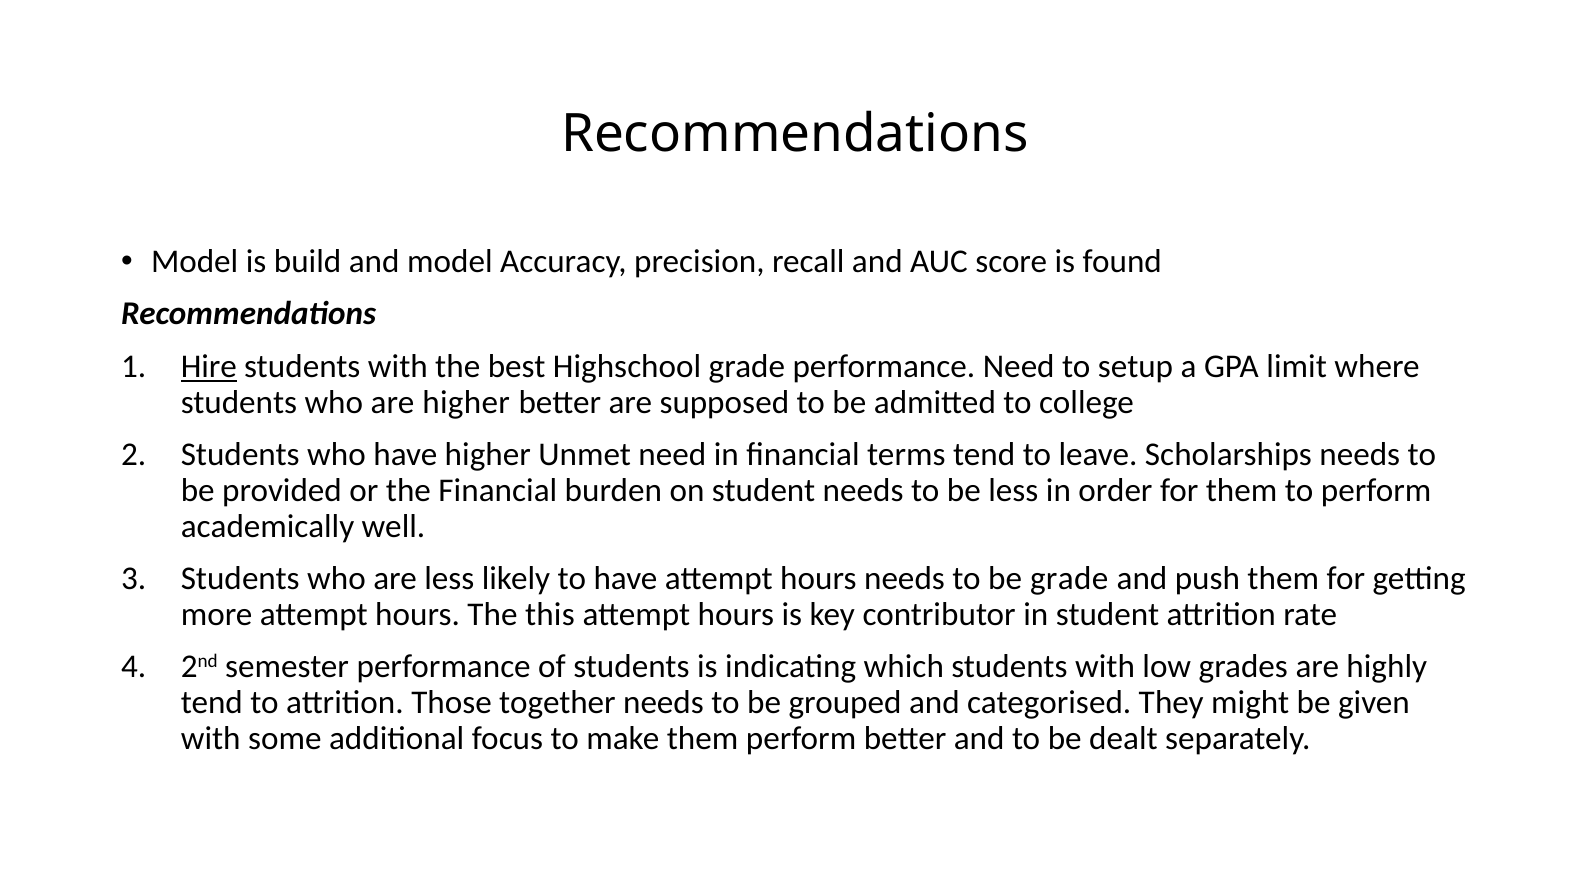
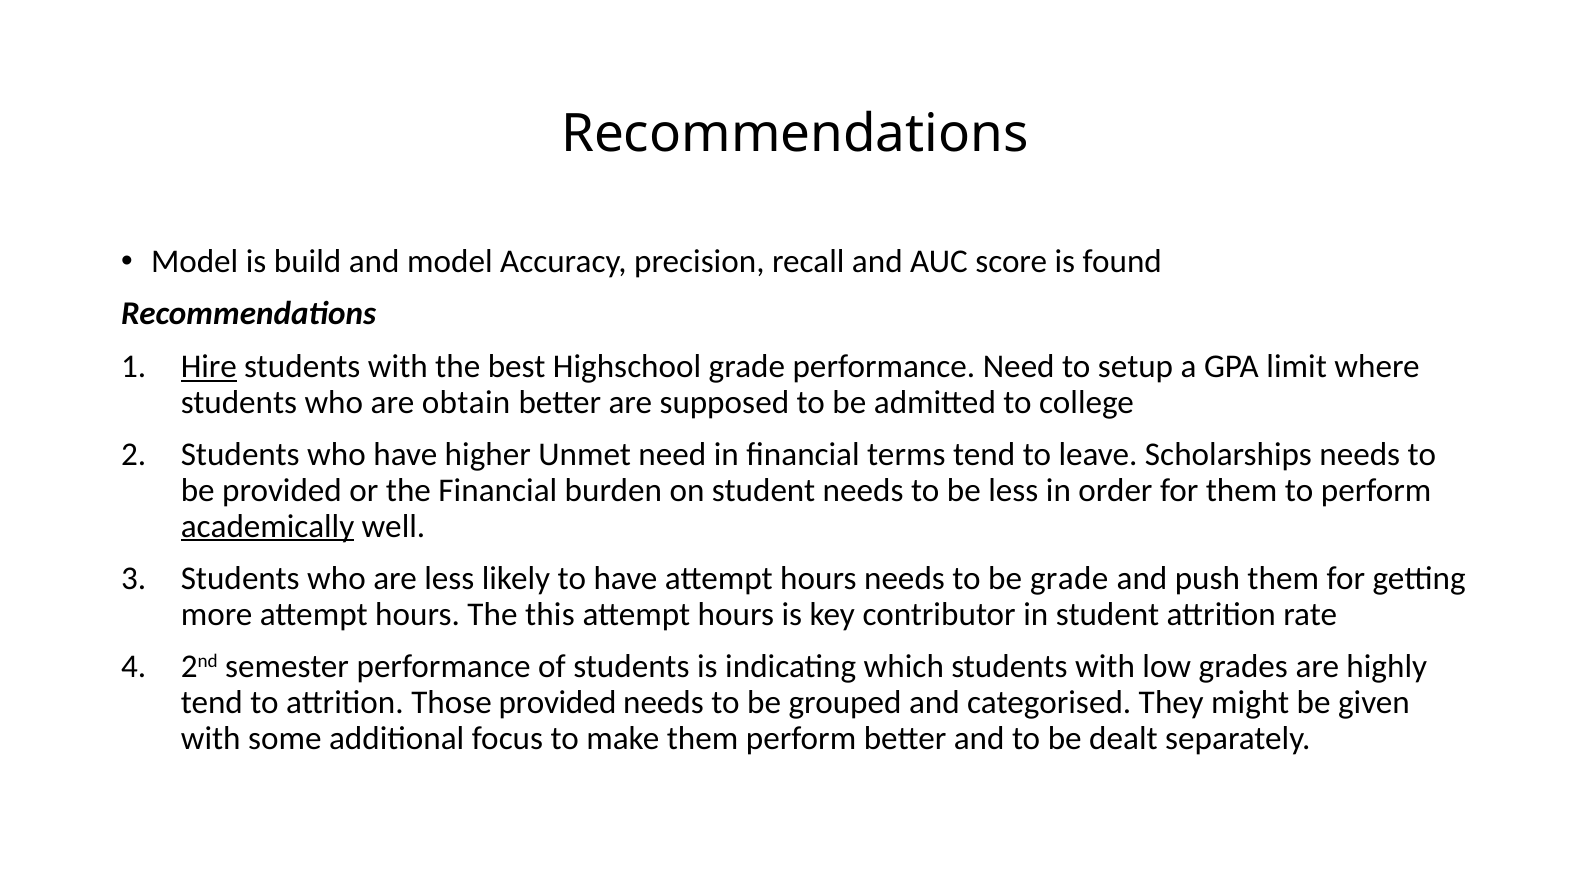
are higher: higher -> obtain (466, 402)
academically underline: none -> present (268, 526)
Those together: together -> provided (558, 703)
